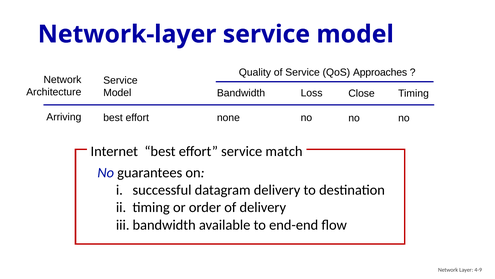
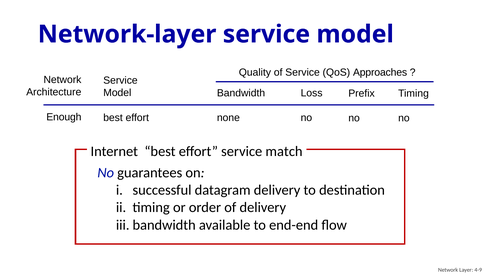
Close: Close -> Prefix (362, 93)
Arriving: Arriving -> Enough (64, 117)
